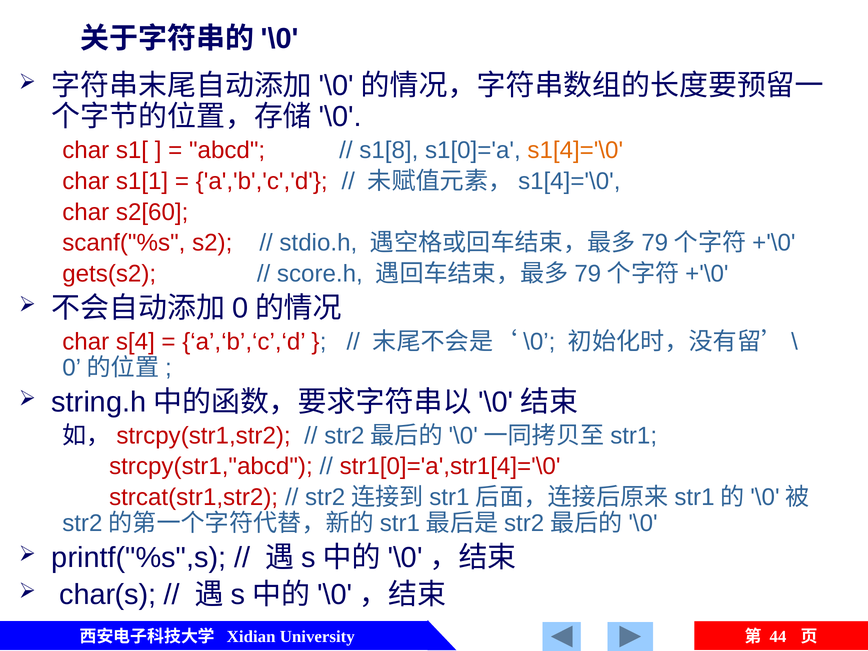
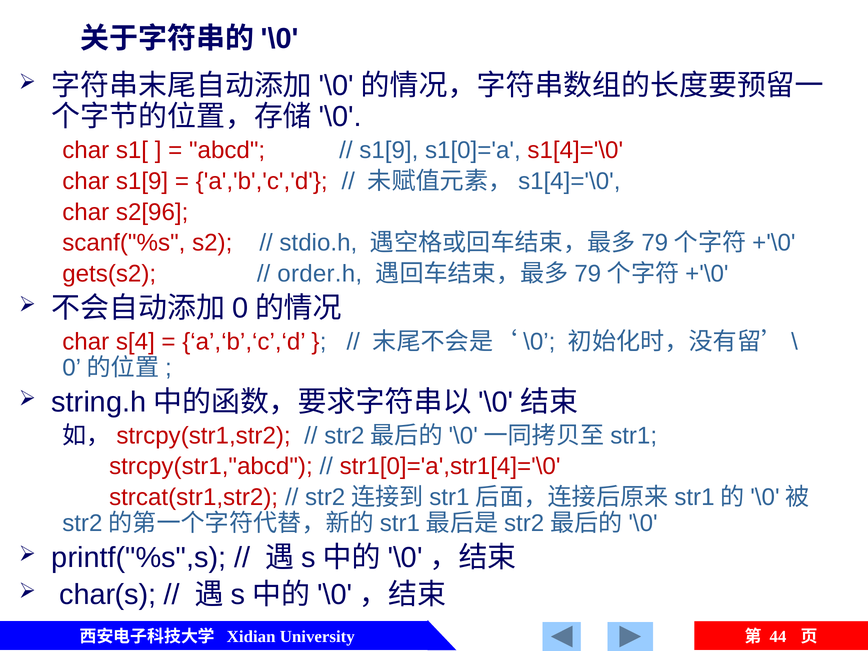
s1[8: s1[8 -> s1[9 (389, 150)
s1[4]='\0 colour: orange -> red (575, 150)
char s1[1: s1[1 -> s1[9 (142, 181)
s2[60: s2[60 -> s2[96 (152, 212)
score.h: score.h -> order.h (320, 274)
